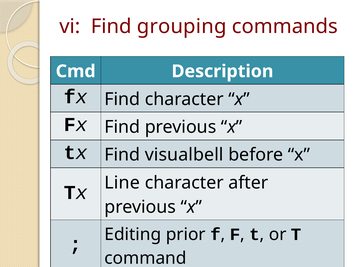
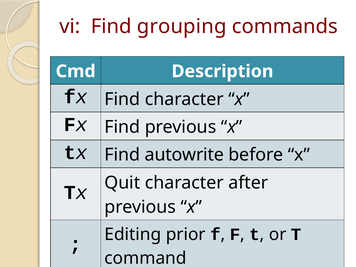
visualbell: visualbell -> autowrite (184, 155)
Line: Line -> Quit (122, 183)
